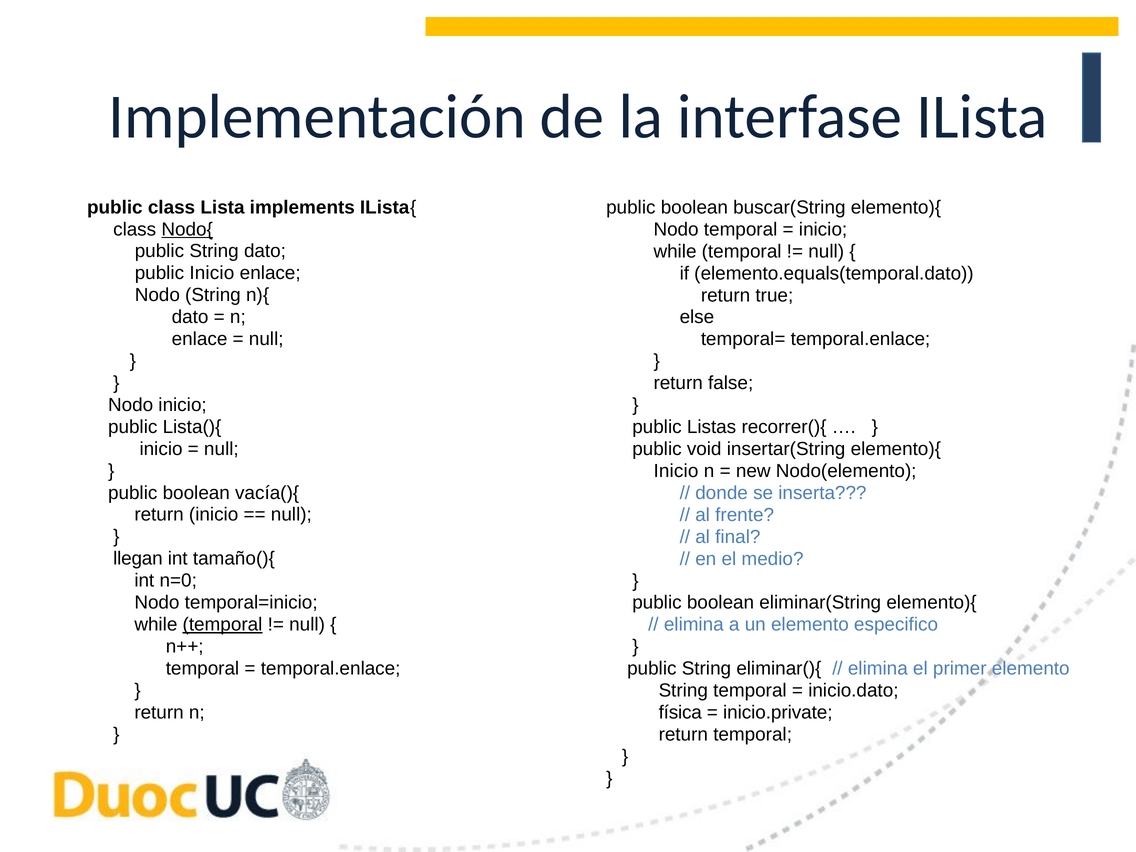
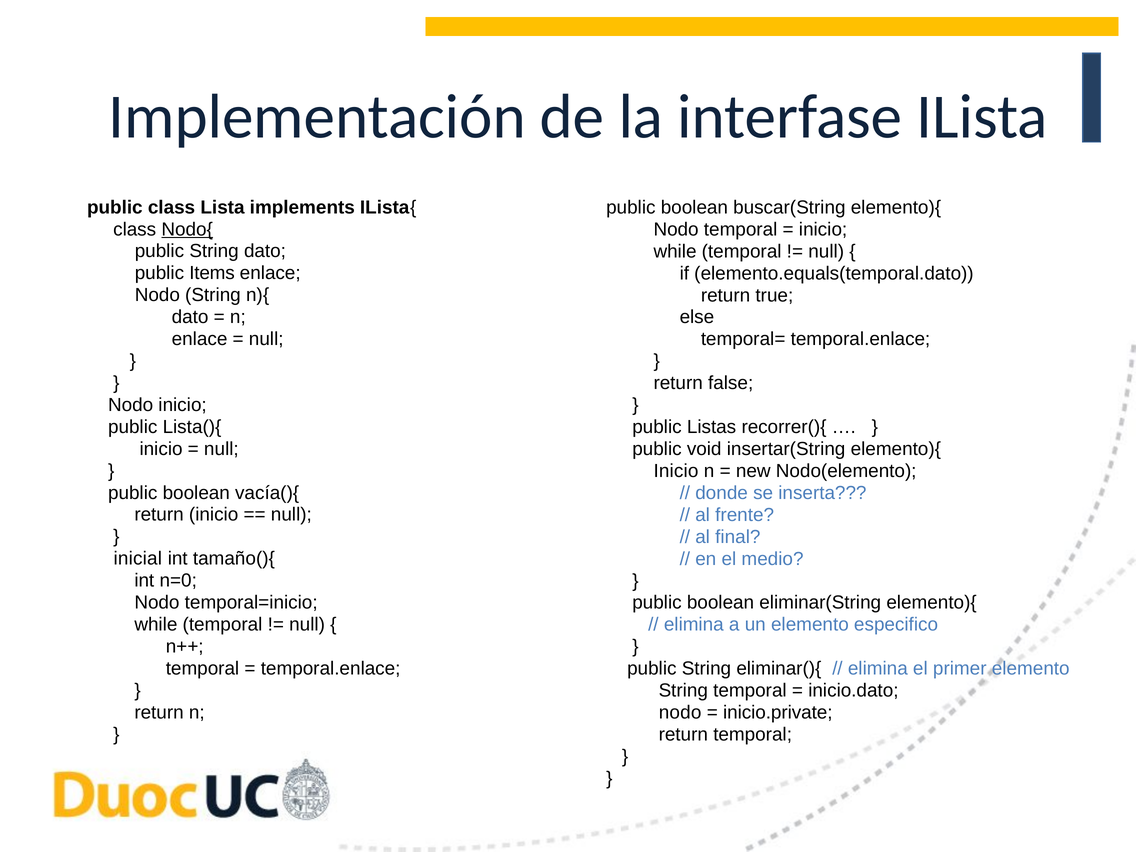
public Inicio: Inicio -> Items (212, 273)
llegan: llegan -> inicial (138, 559)
temporal underline: present -> none (222, 625)
física: física -> nodo (680, 713)
